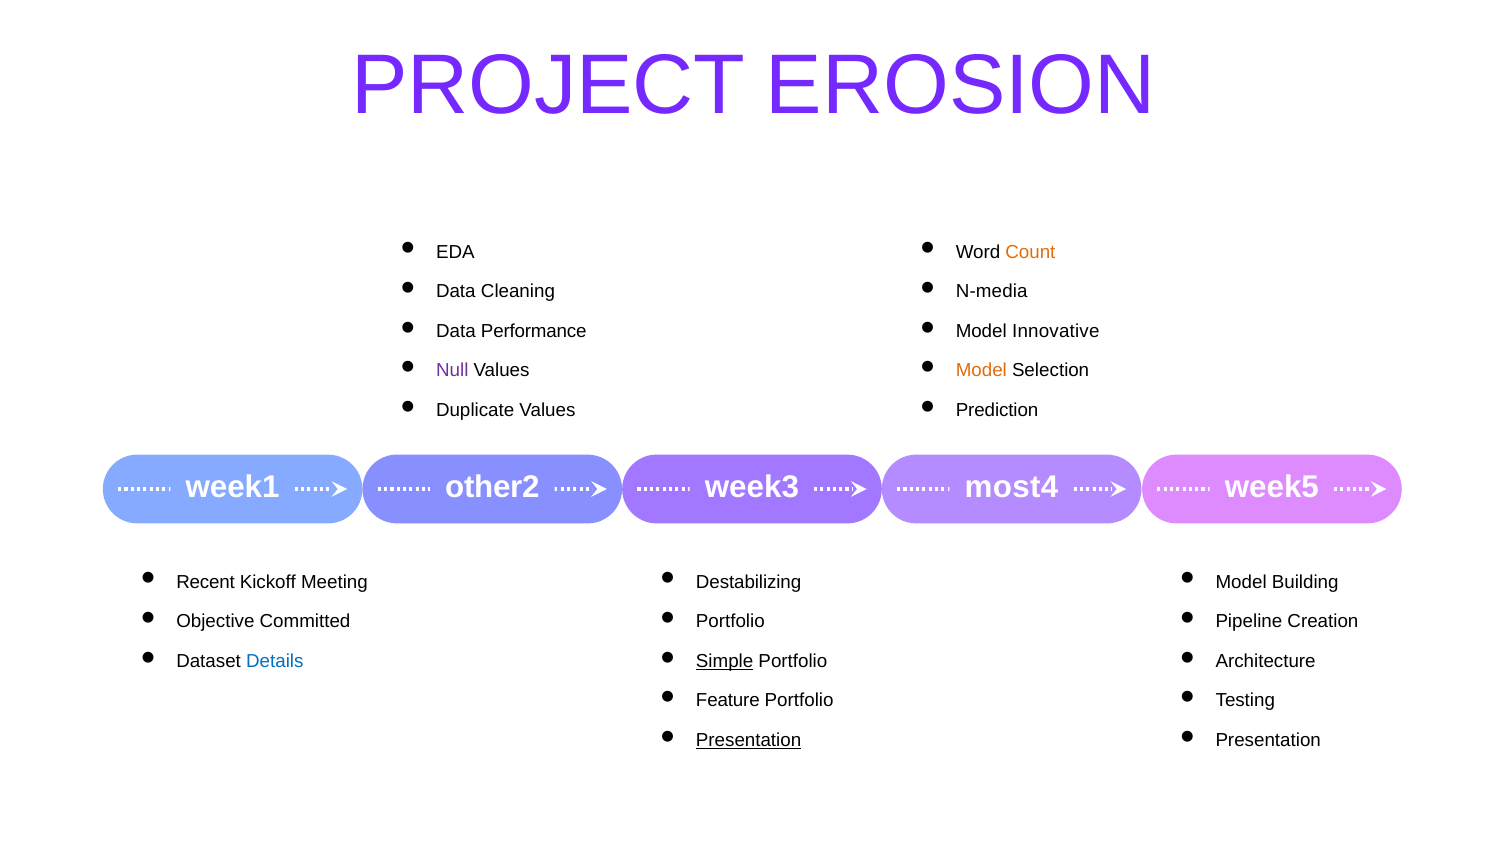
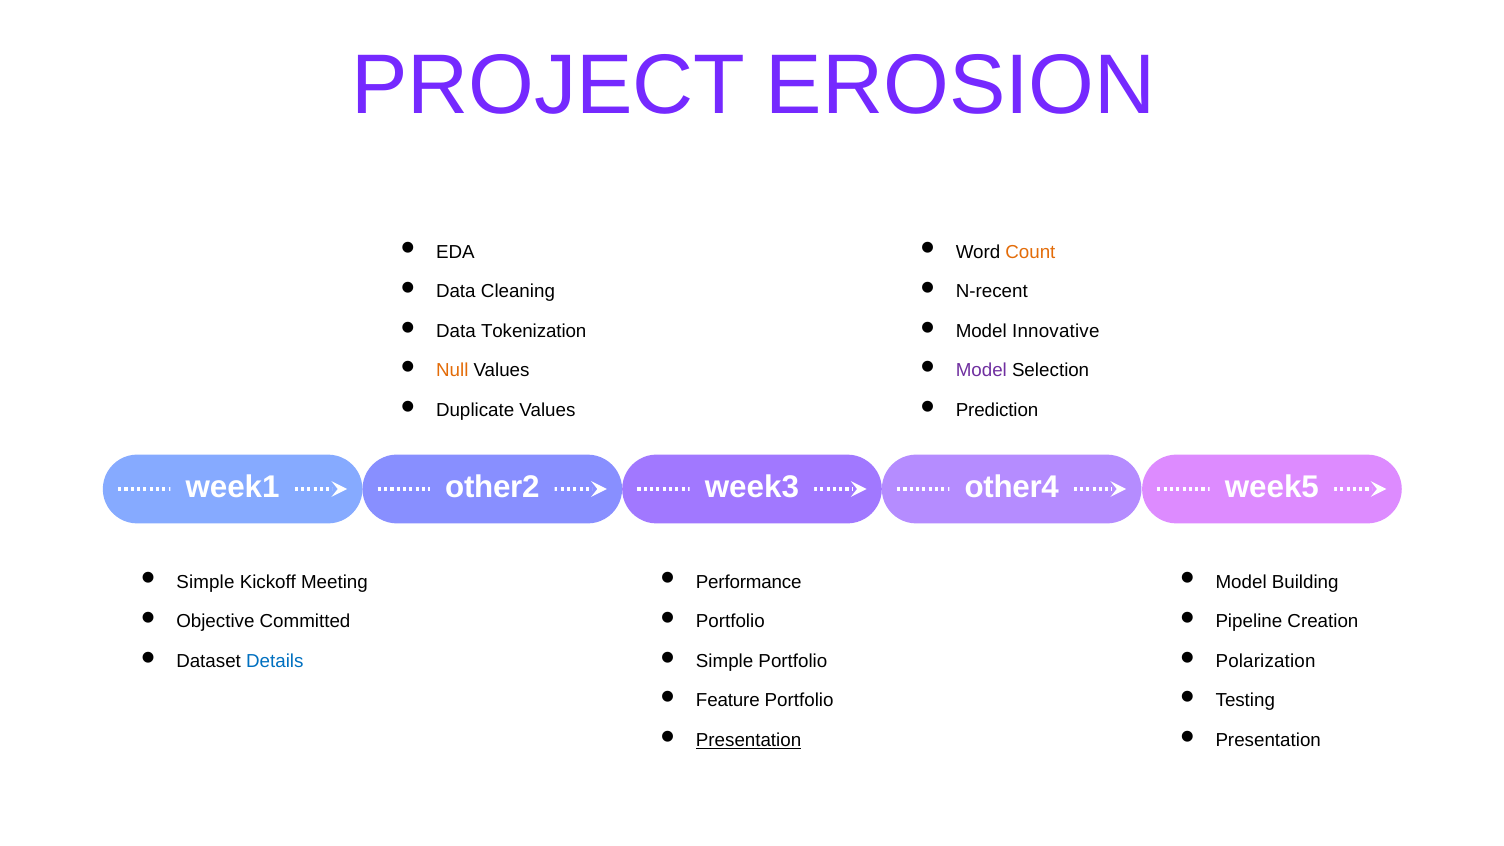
N-media: N-media -> N-recent (992, 291)
Performance: Performance -> Tokenization (534, 331)
Null colour: purple -> orange (452, 371)
Model colour: orange -> purple (981, 371)
most4: most4 -> other4 (1012, 487)
Recent: Recent -> Simple (205, 582)
Destabilizing: Destabilizing -> Performance (749, 582)
Simple underline: present -> none (725, 661)
Architecture: Architecture -> Polarization (1266, 661)
